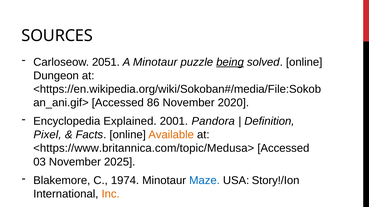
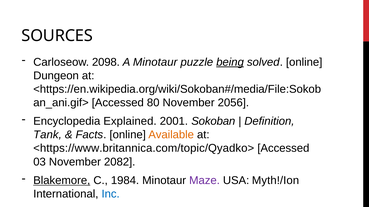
2051: 2051 -> 2098 (106, 62)
86: 86 -> 80 (153, 103)
2020: 2020 -> 2056 (233, 103)
Pandora: Pandora -> Sokoban (213, 121)
Pixel: Pixel -> Tank (48, 135)
<https://www.britannica.com/topic/Medusa>: <https://www.britannica.com/topic/Medusa> -> <https://www.britannica.com/topic/Qyadko> (144, 148)
2025: 2025 -> 2082 (120, 162)
Blakemore underline: none -> present (62, 180)
1974: 1974 -> 1984 (125, 180)
Maze colour: blue -> purple (205, 180)
Story!/Ion: Story!/Ion -> Myth!/Ion (275, 180)
Inc colour: orange -> blue (111, 194)
